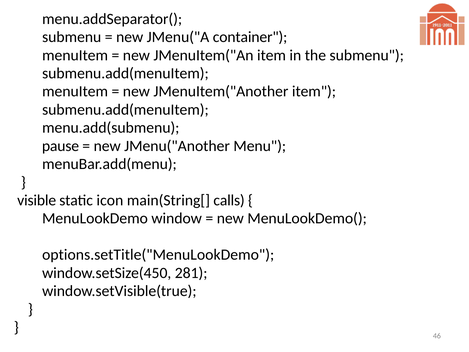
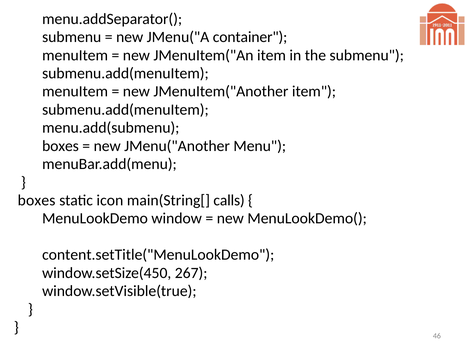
pause: pause -> boxes (60, 146)
visible: visible -> boxes (37, 200)
options.setTitle("MenuLookDemo: options.setTitle("MenuLookDemo -> content.setTitle("MenuLookDemo (158, 255)
281: 281 -> 267 (191, 273)
